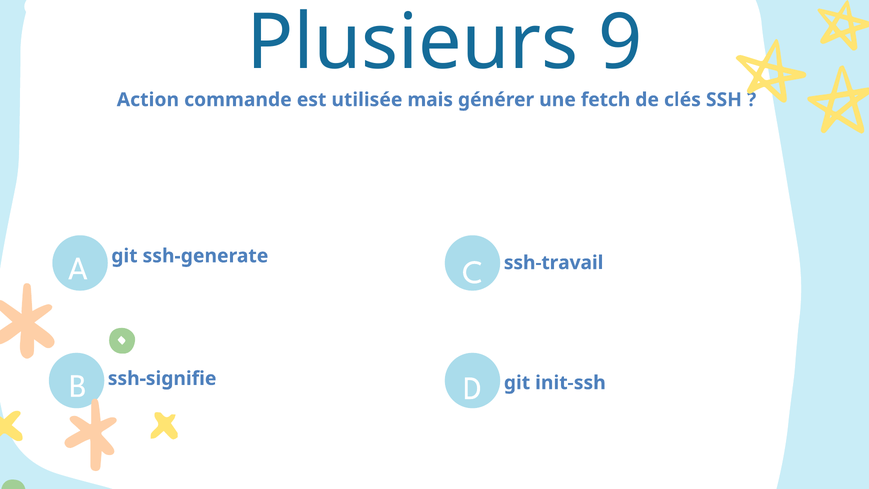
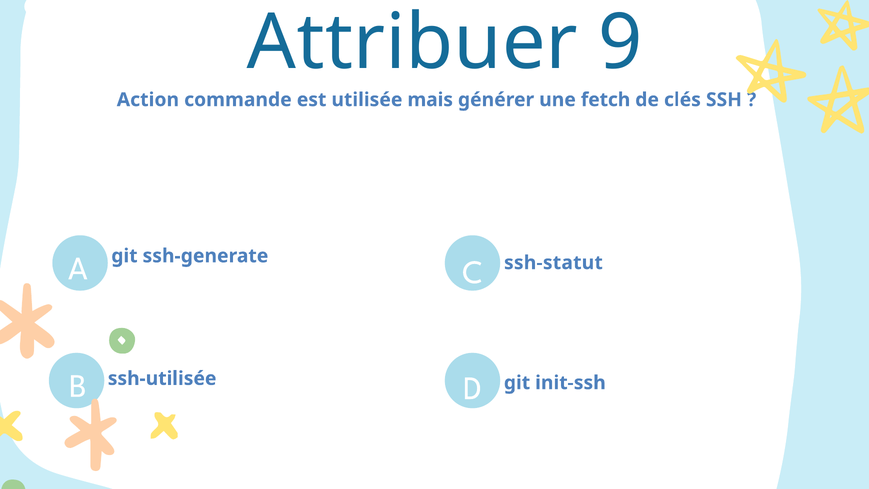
Plusieurs: Plusieurs -> Attribuer (412, 43)
ssh-travail: ssh-travail -> ssh-statut (553, 263)
ssh-signifie: ssh-signifie -> ssh-utilisée (162, 378)
